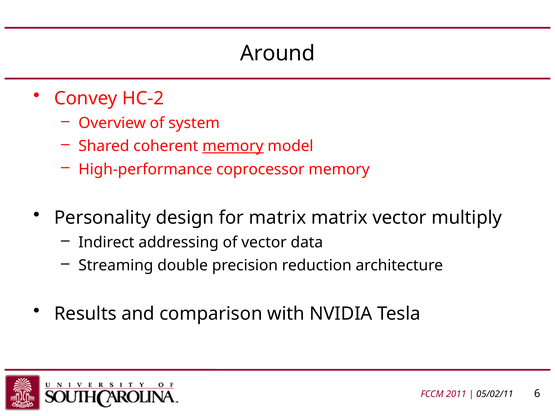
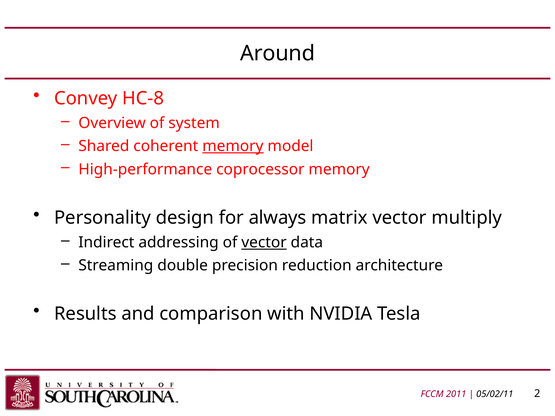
HC-2: HC-2 -> HC-8 (143, 98)
for matrix: matrix -> always (278, 218)
vector underline: none -> present (264, 243)
6: 6 -> 2 (537, 394)
